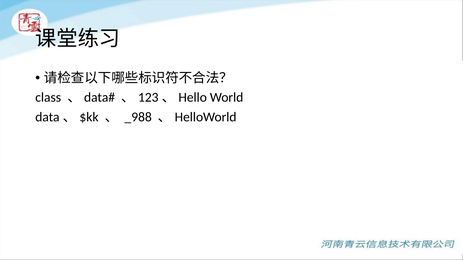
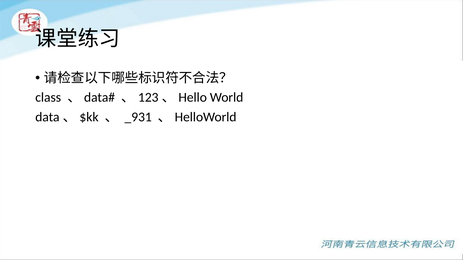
_988: _988 -> _931 (138, 117)
